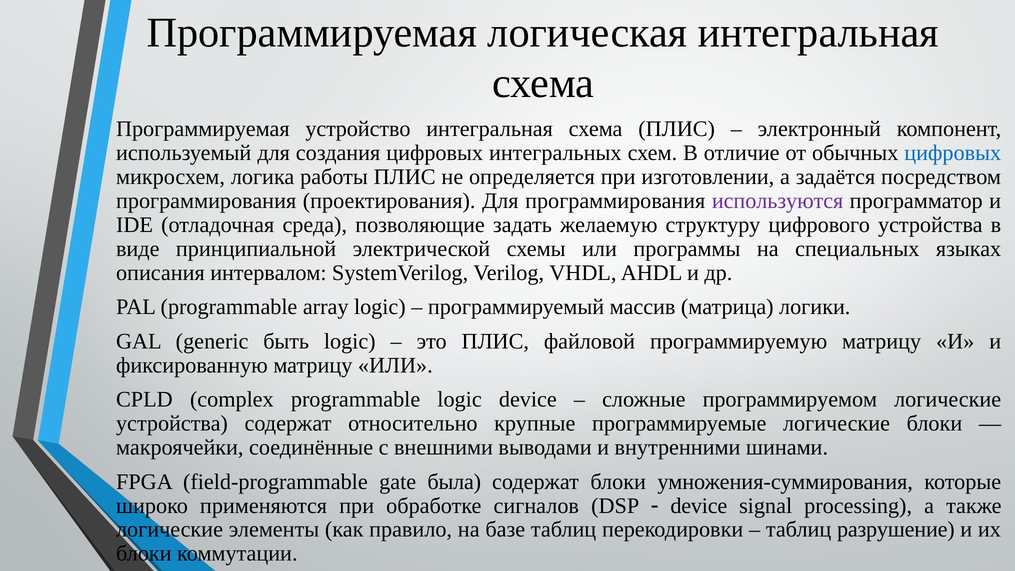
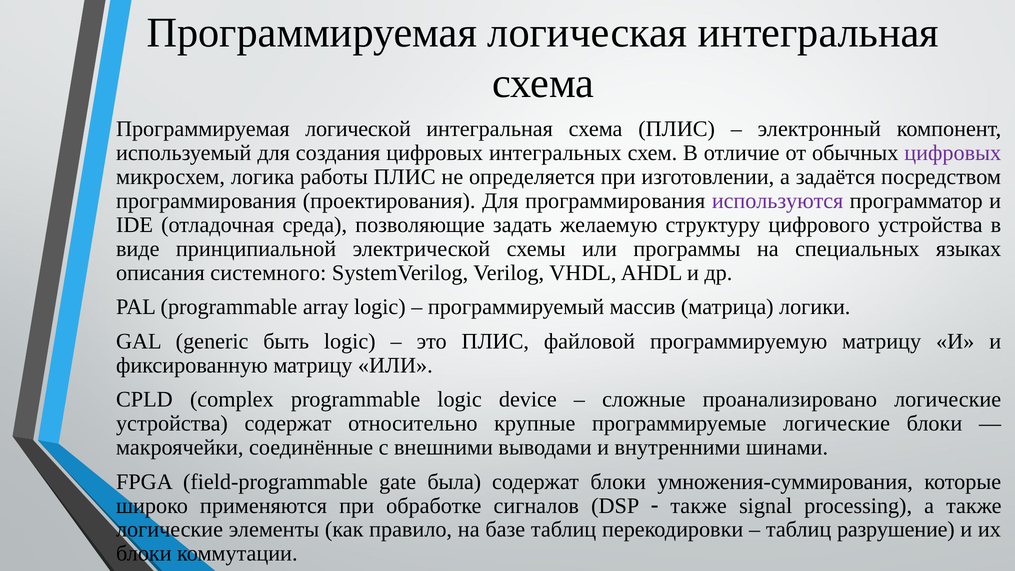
устройство: устройство -> логической (358, 129)
цифровых colour: blue -> purple (953, 153)
интервалом: интервалом -> системного (268, 273)
программируемом: программируемом -> проанализировано (790, 399)
device: device -> также (699, 506)
